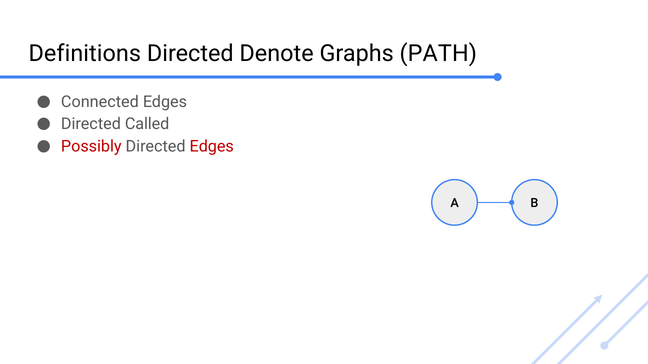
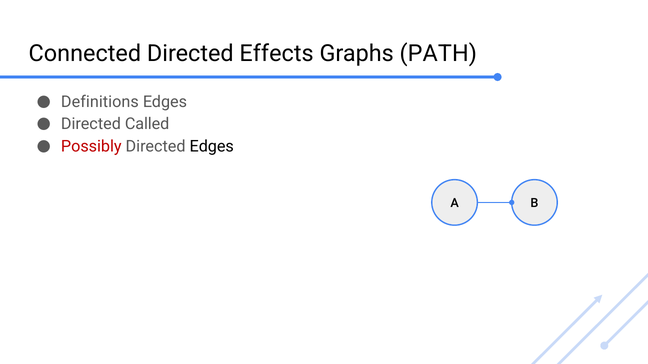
Definitions: Definitions -> Connected (85, 54)
Denote: Denote -> Effects (277, 54)
Connected: Connected -> Definitions (100, 102)
Edges colour: red -> black (212, 147)
